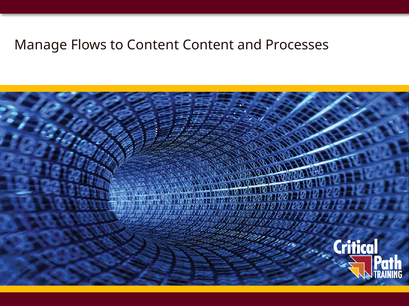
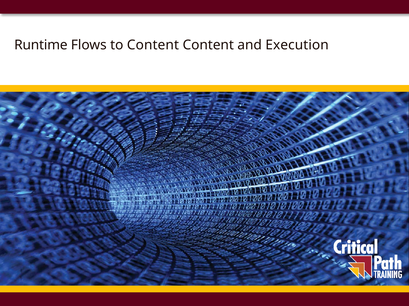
Manage: Manage -> Runtime (41, 45)
Processes: Processes -> Execution (297, 45)
